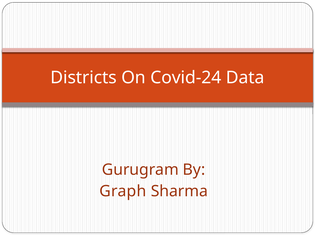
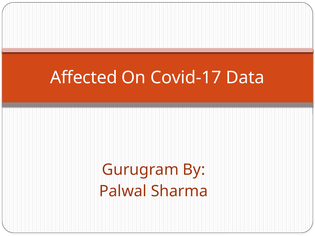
Districts: Districts -> Affected (84, 78)
Covid-24: Covid-24 -> Covid-17 (186, 78)
Graph: Graph -> Palwal (123, 191)
